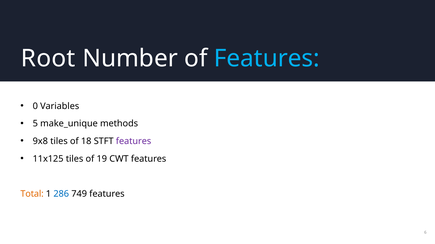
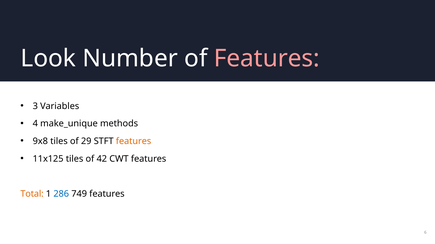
Root: Root -> Look (48, 59)
Features colour: light blue -> pink (267, 59)
0: 0 -> 3 (35, 106)
5: 5 -> 4 (35, 124)
18: 18 -> 29 (86, 142)
features colour: purple -> orange (134, 142)
19: 19 -> 42 (102, 159)
